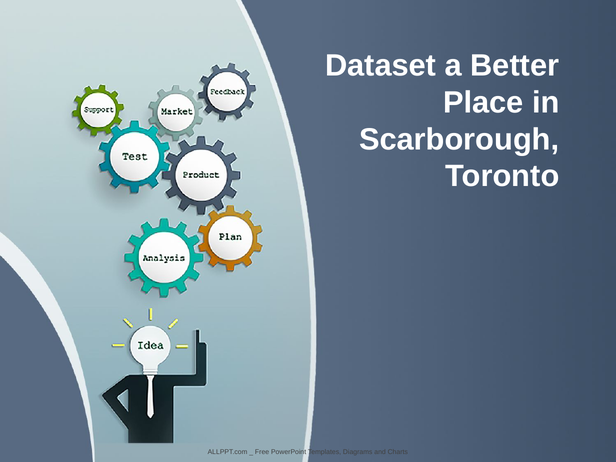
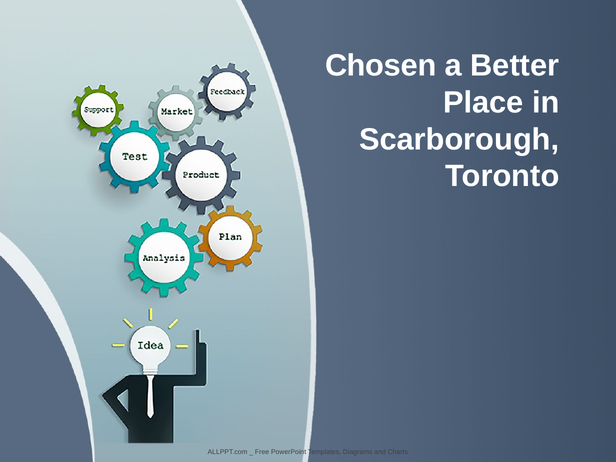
Dataset: Dataset -> Chosen (381, 65)
